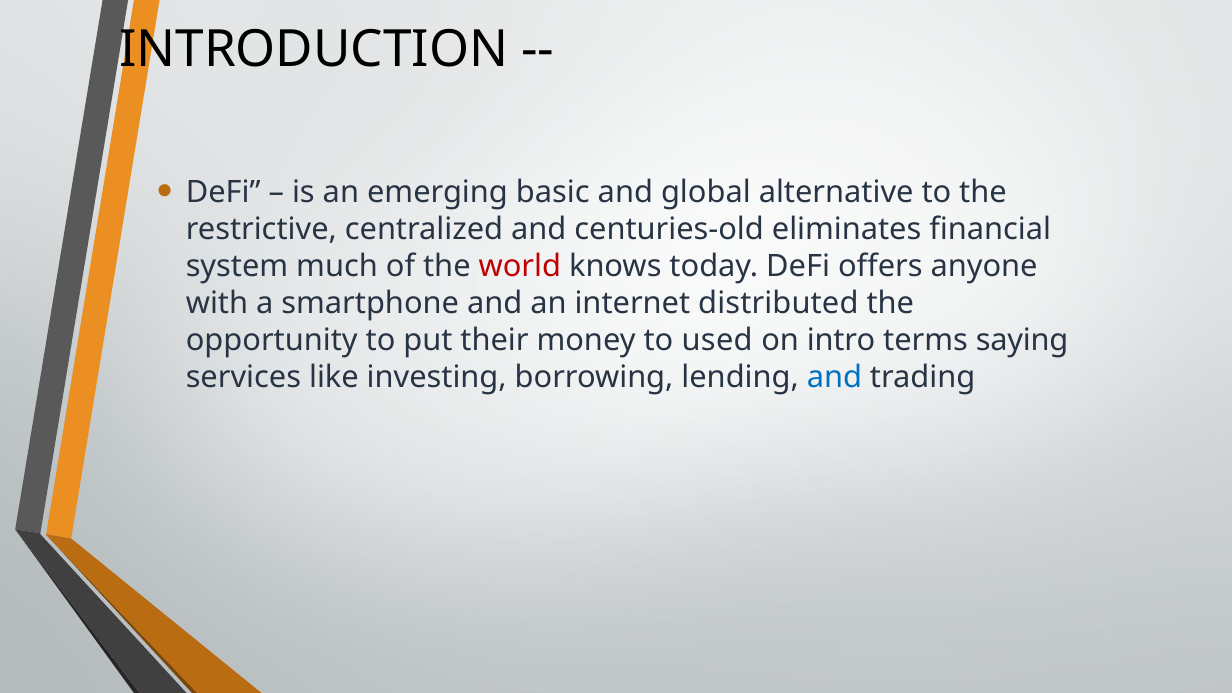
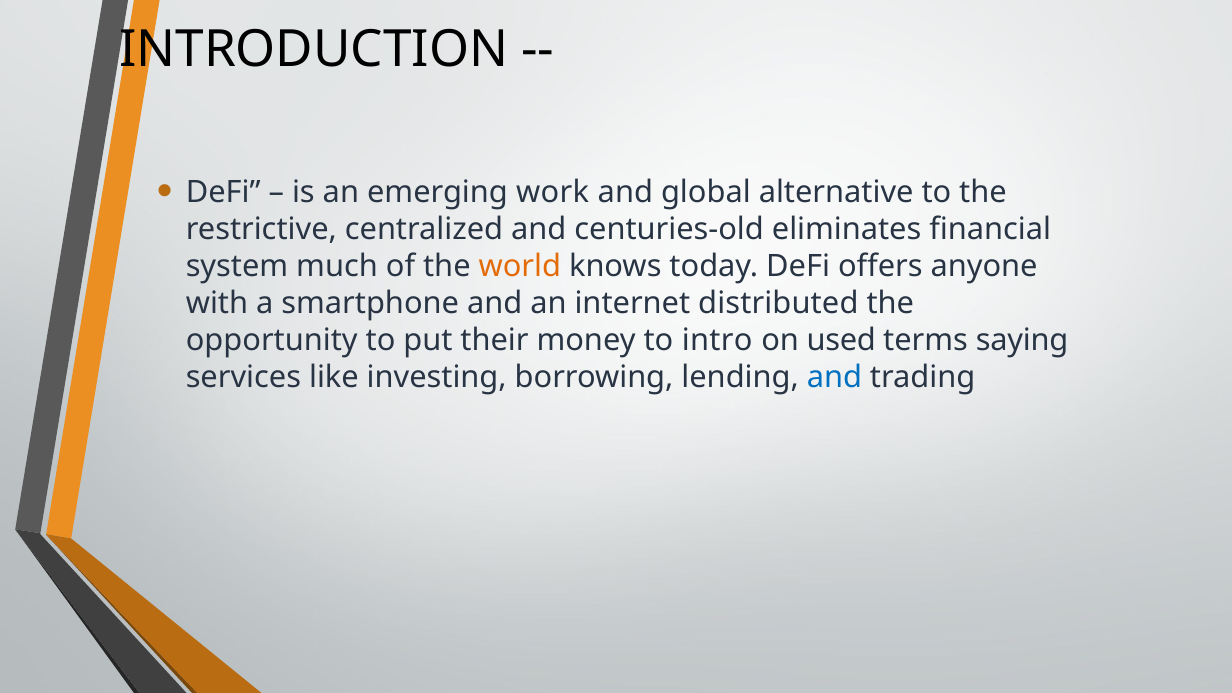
basic: basic -> work (553, 193)
world colour: red -> orange (520, 267)
used: used -> intro (717, 340)
intro: intro -> used (841, 340)
